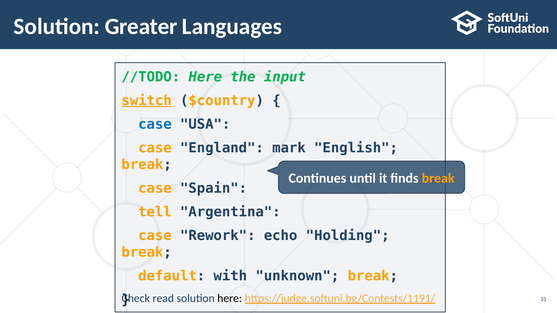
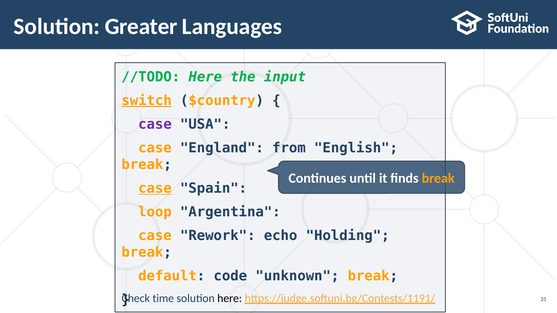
case colour: blue -> purple (155, 124)
mark: mark -> from (289, 148)
case underline: none -> present (155, 188)
tell: tell -> loop (155, 212)
with: with -> code (230, 276)
read: read -> time (163, 299)
